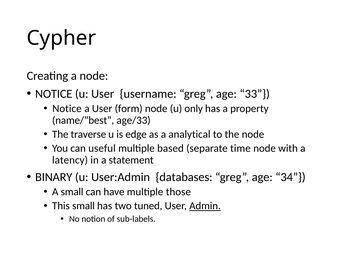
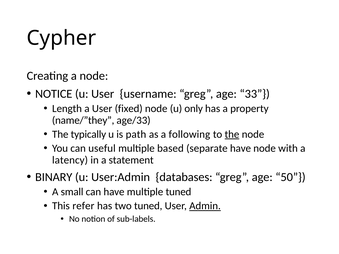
Notice: Notice -> Length (67, 109)
form: form -> fixed (129, 109)
name/”best: name/”best -> name/”they (83, 120)
traverse: traverse -> typically (88, 134)
edge: edge -> path (136, 134)
analytical: analytical -> following (189, 134)
the underline: none -> present (232, 134)
separate time: time -> have (241, 148)
34: 34 -> 50 (291, 177)
multiple those: those -> tuned (178, 192)
This small: small -> refer (83, 206)
